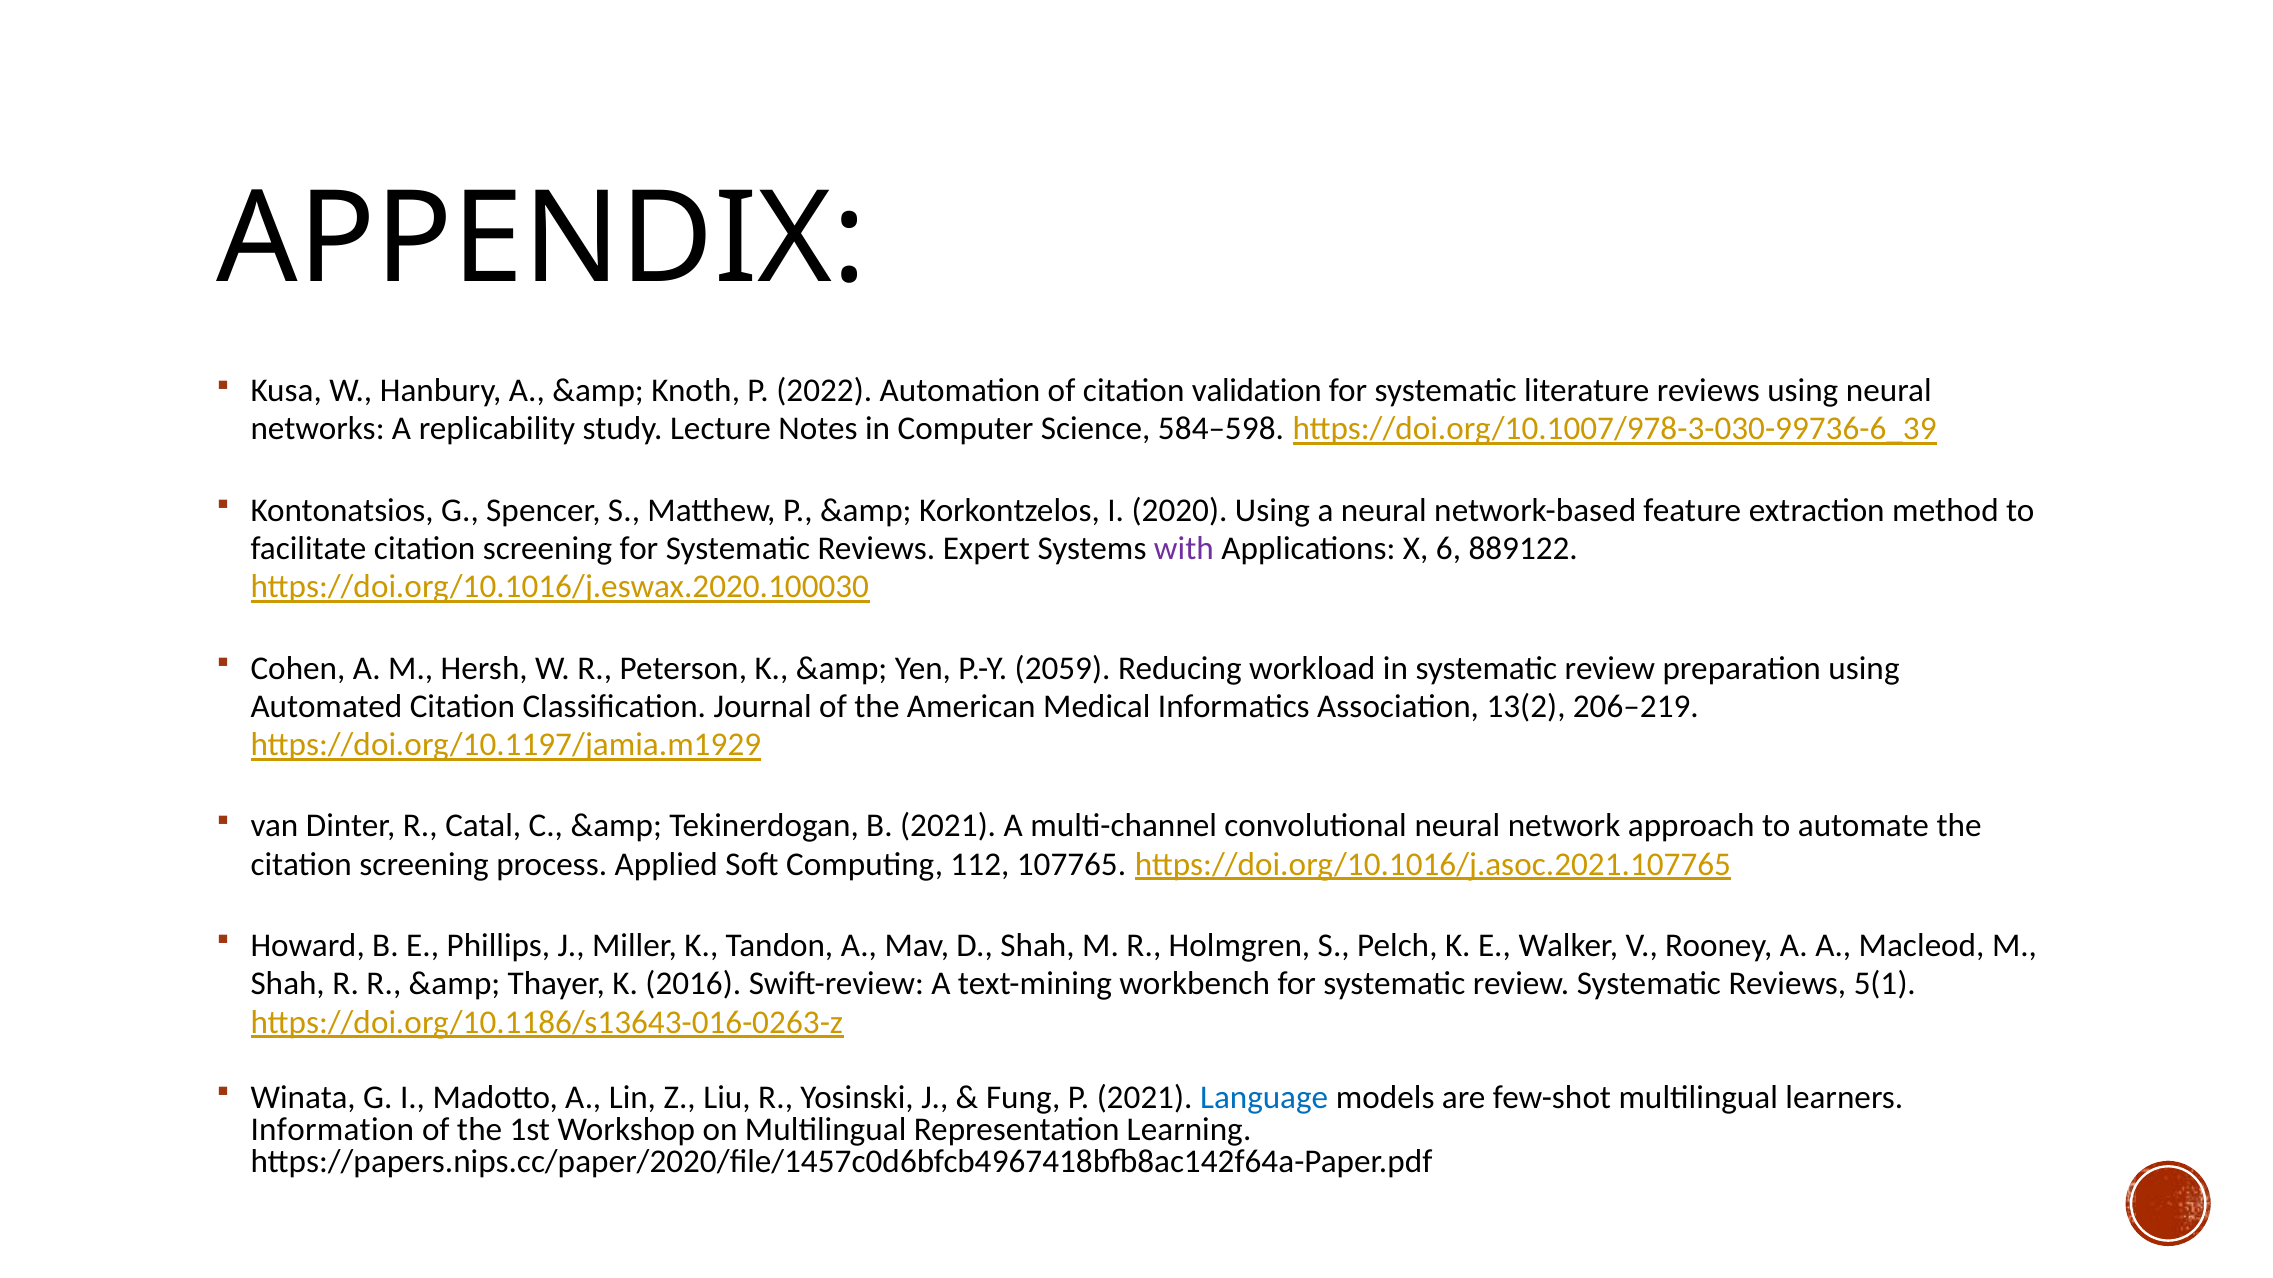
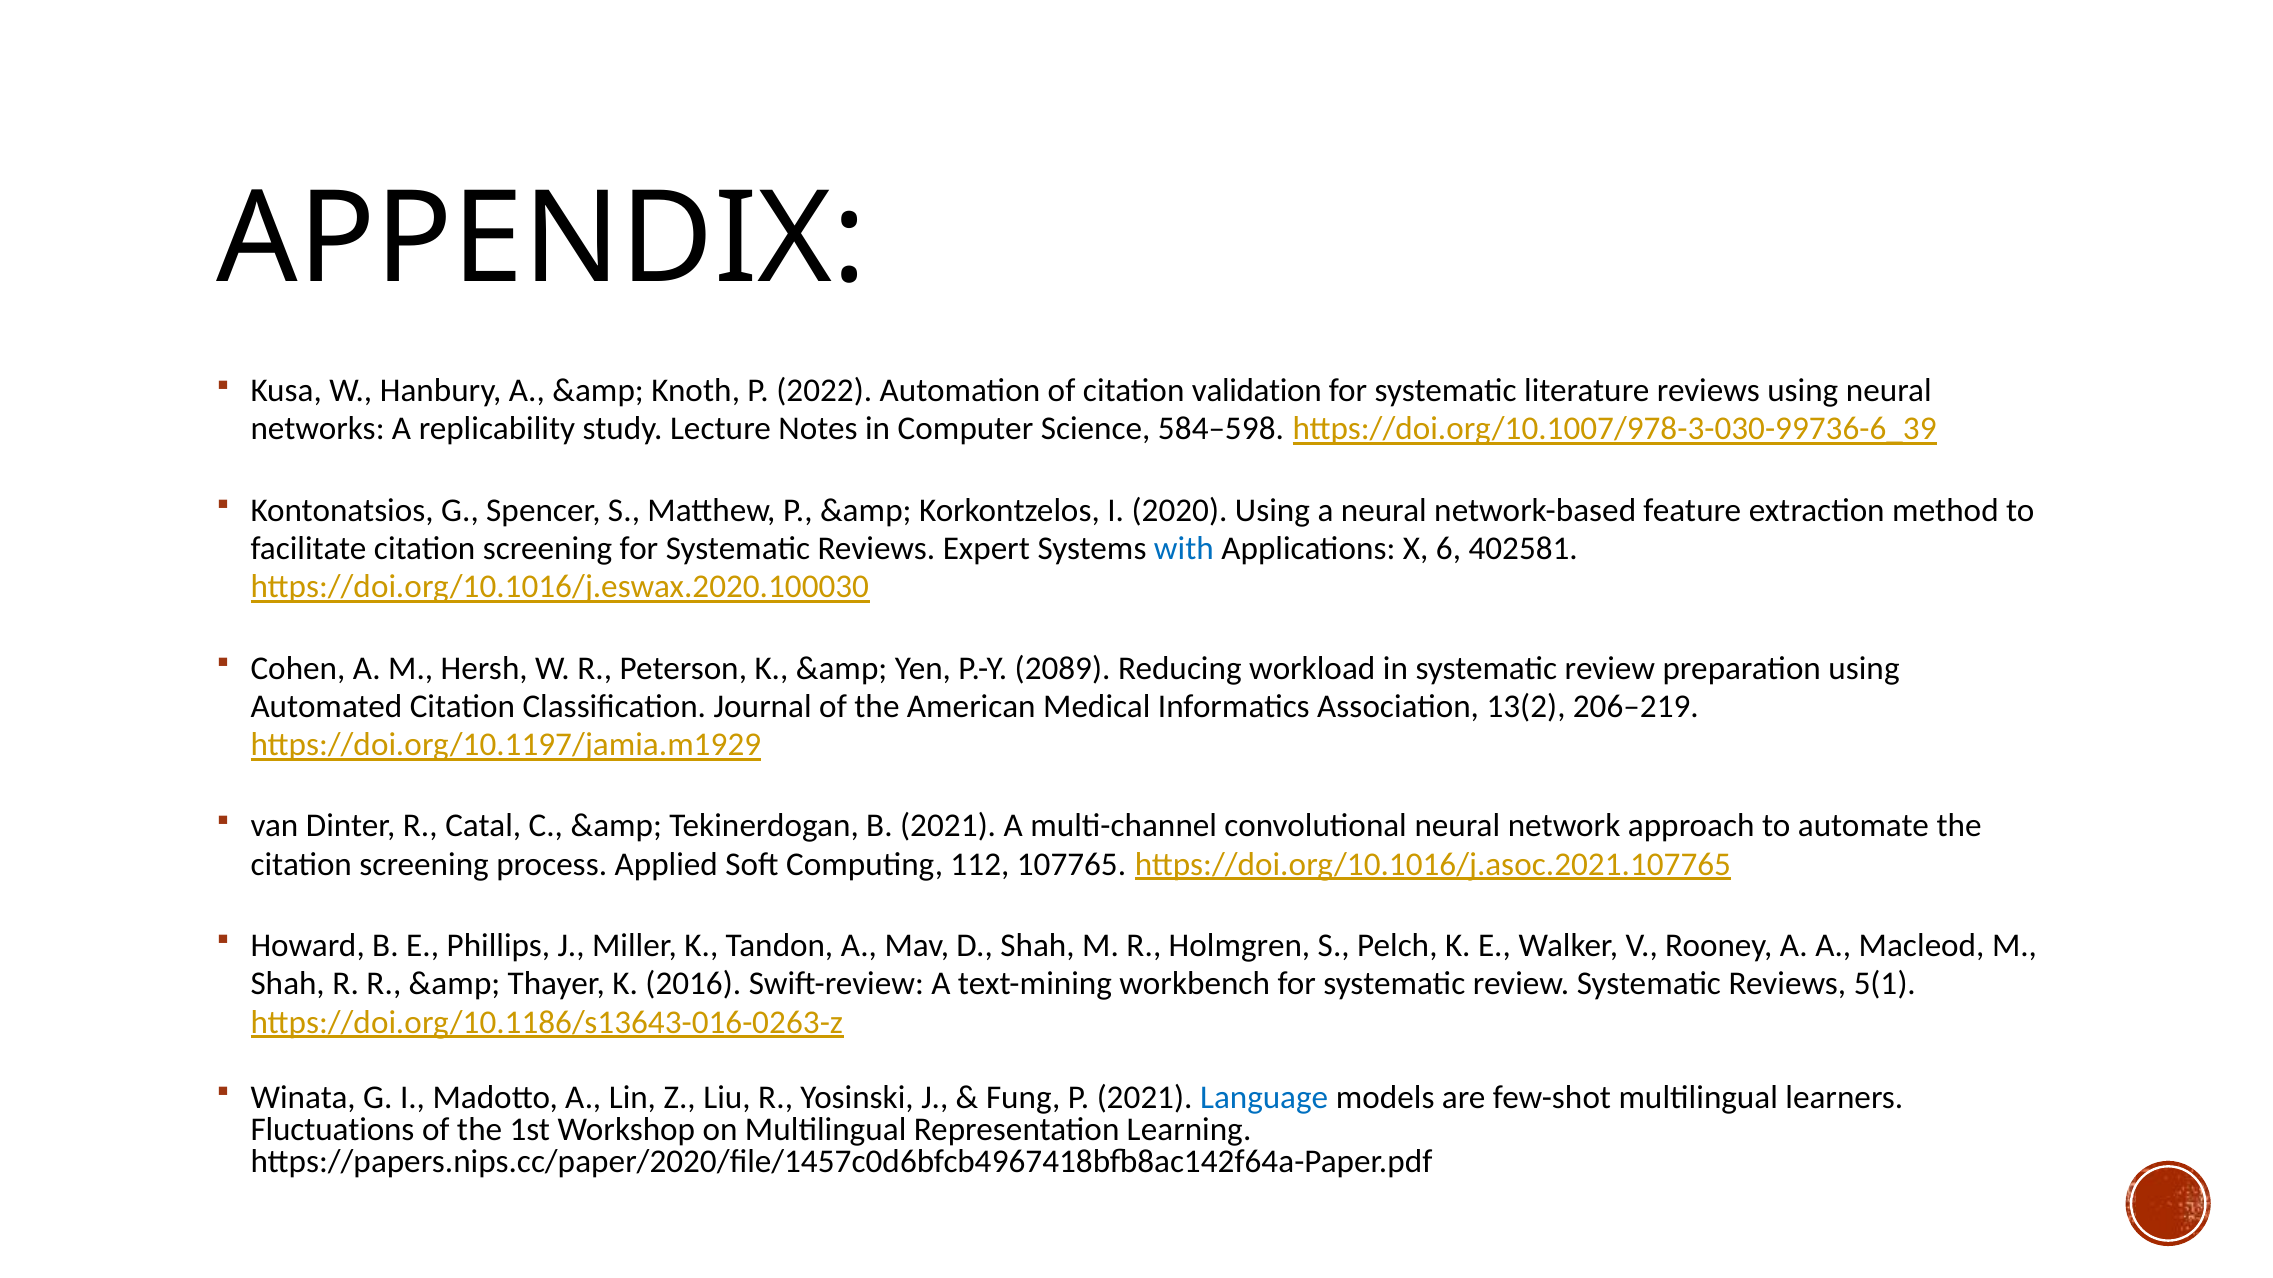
with colour: purple -> blue (1184, 549)
889122: 889122 -> 402581 (1523, 549)
2059: 2059 -> 2089 (1063, 668)
Information: Information -> Fluctuations (333, 1130)
